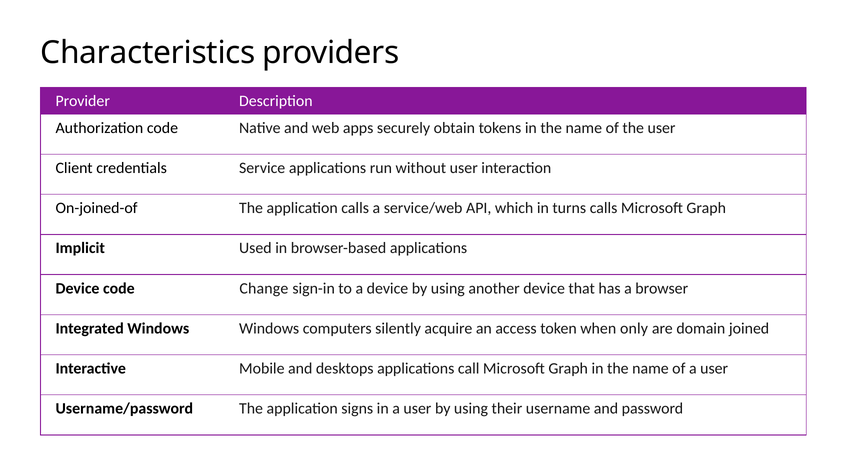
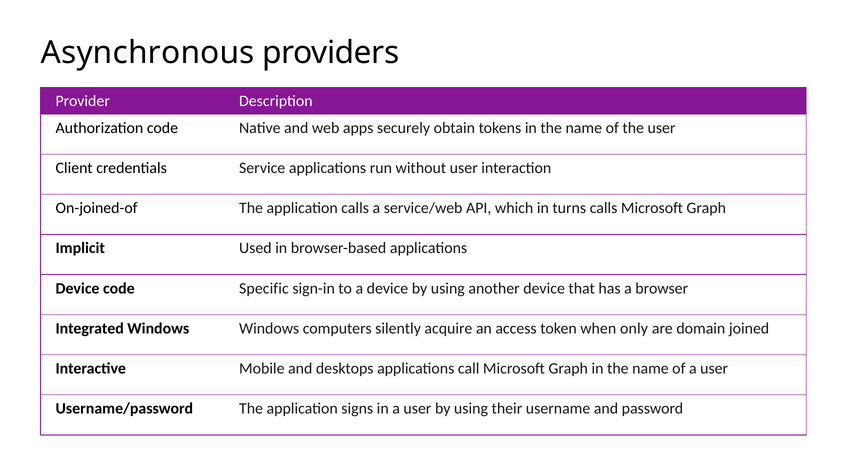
Characteristics: Characteristics -> Asynchronous (148, 53)
Change: Change -> Specific (264, 289)
